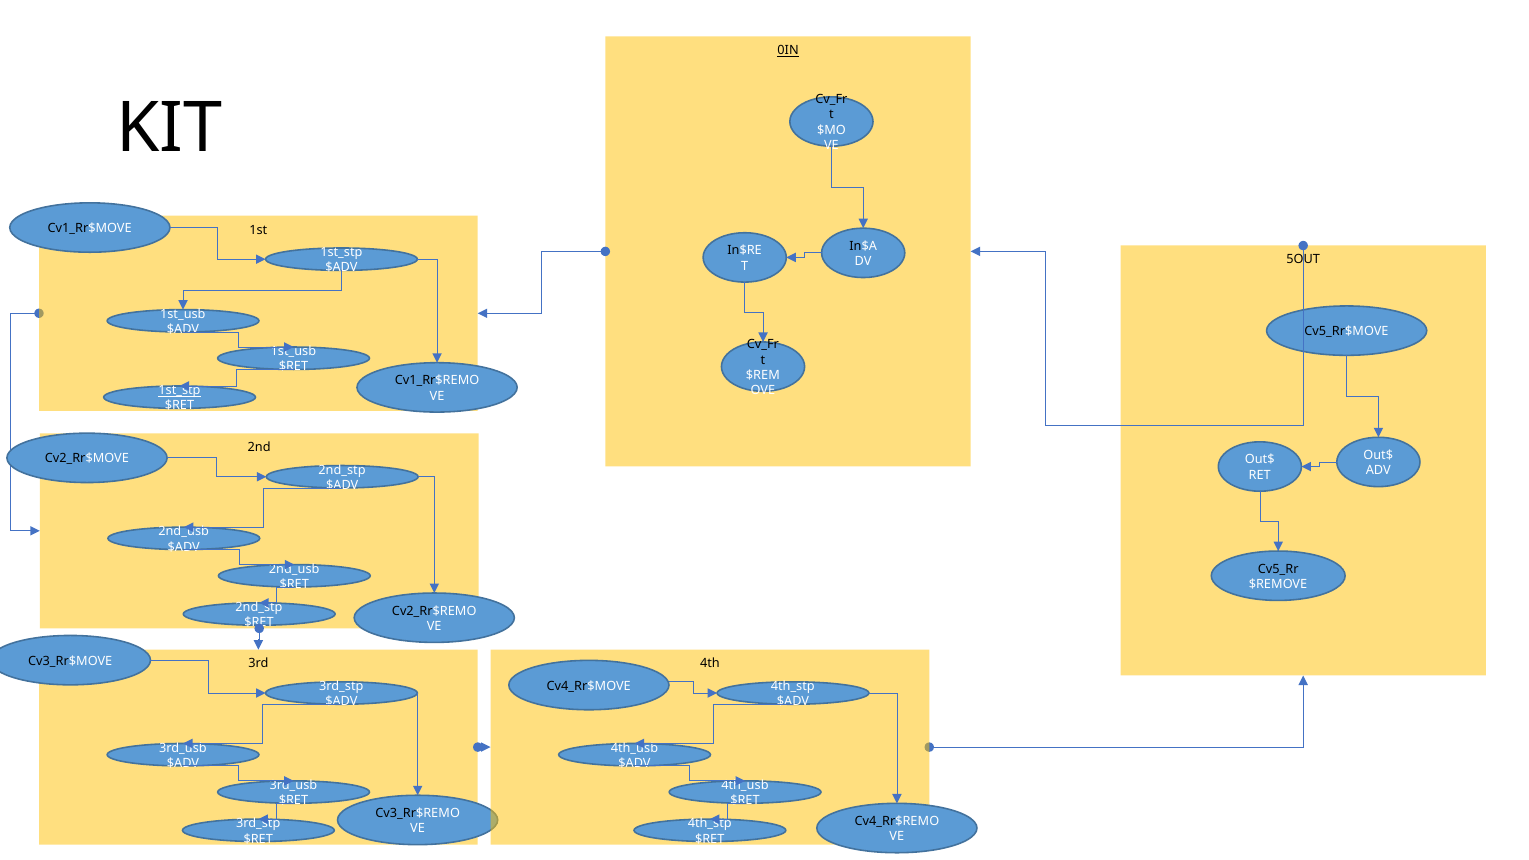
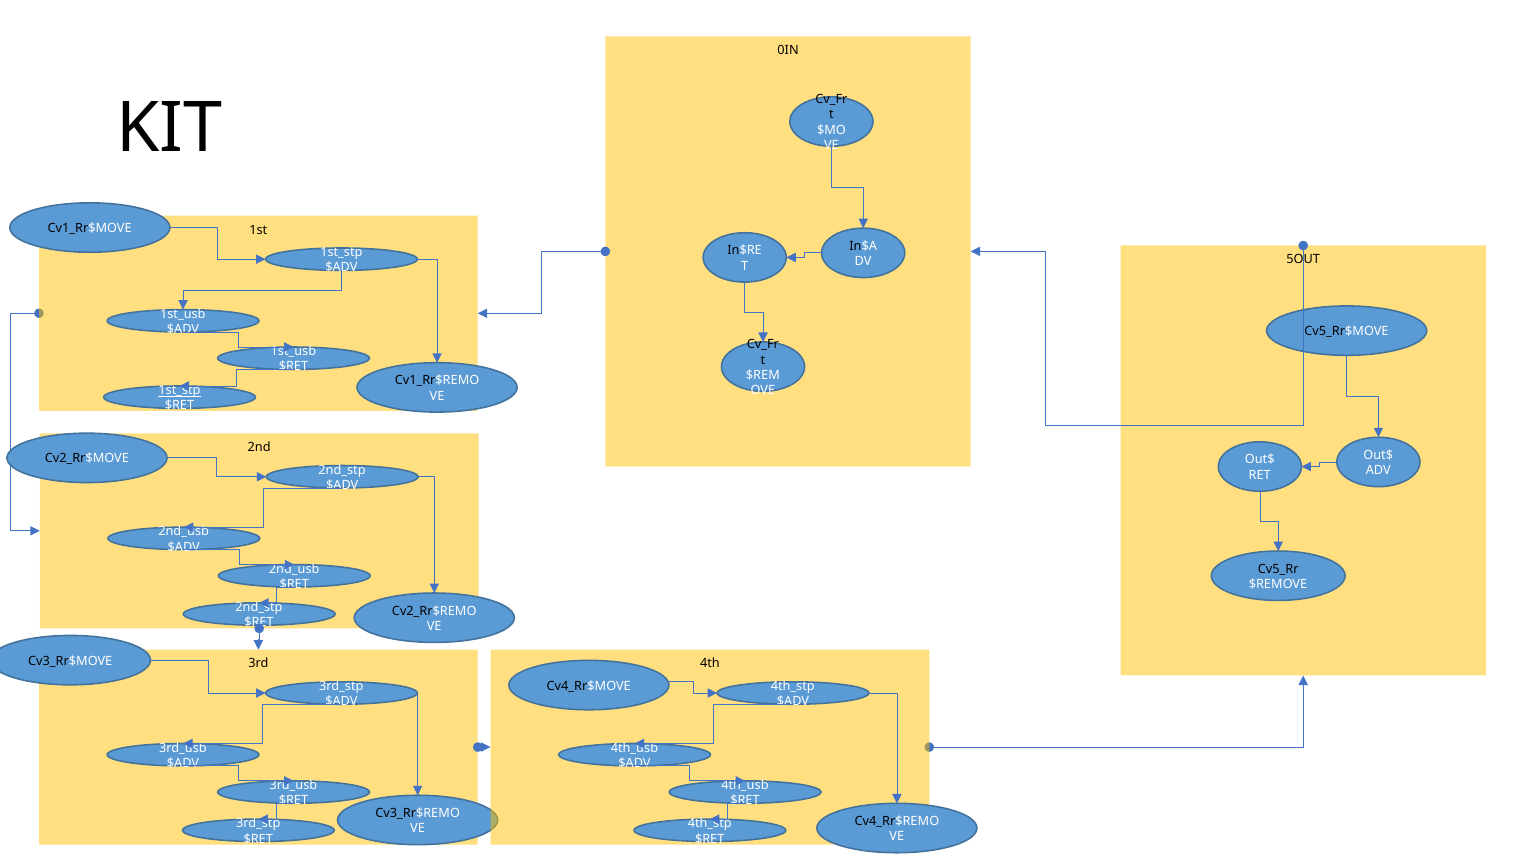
0IN underline: present -> none (788, 51)
